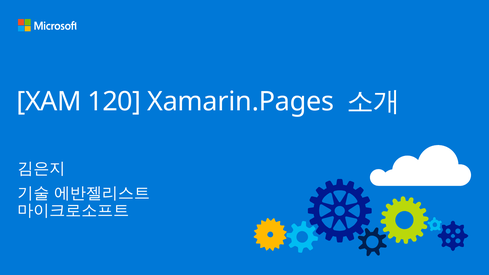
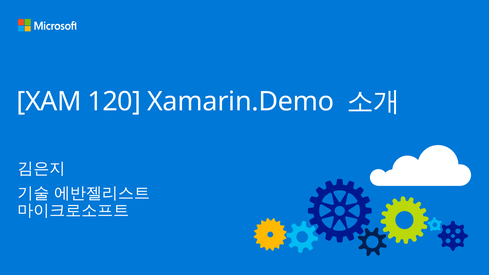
Xamarin.Pages: Xamarin.Pages -> Xamarin.Demo (241, 102)
